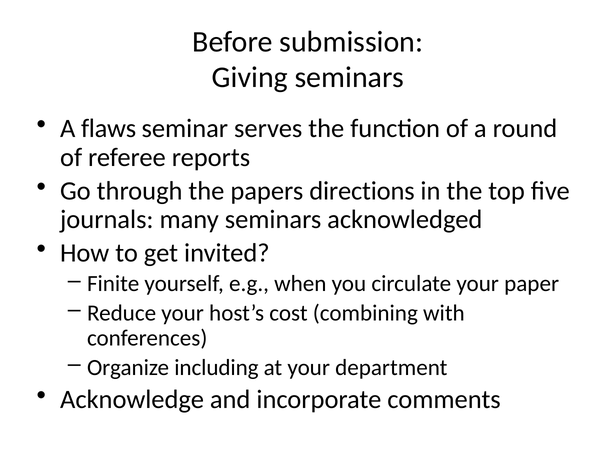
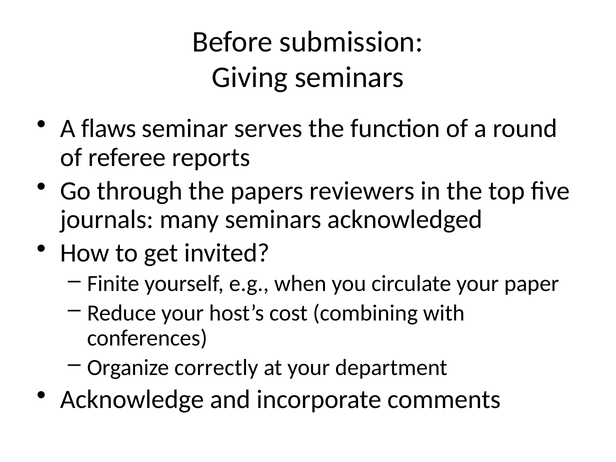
directions: directions -> reviewers (362, 191)
including: including -> correctly (216, 367)
